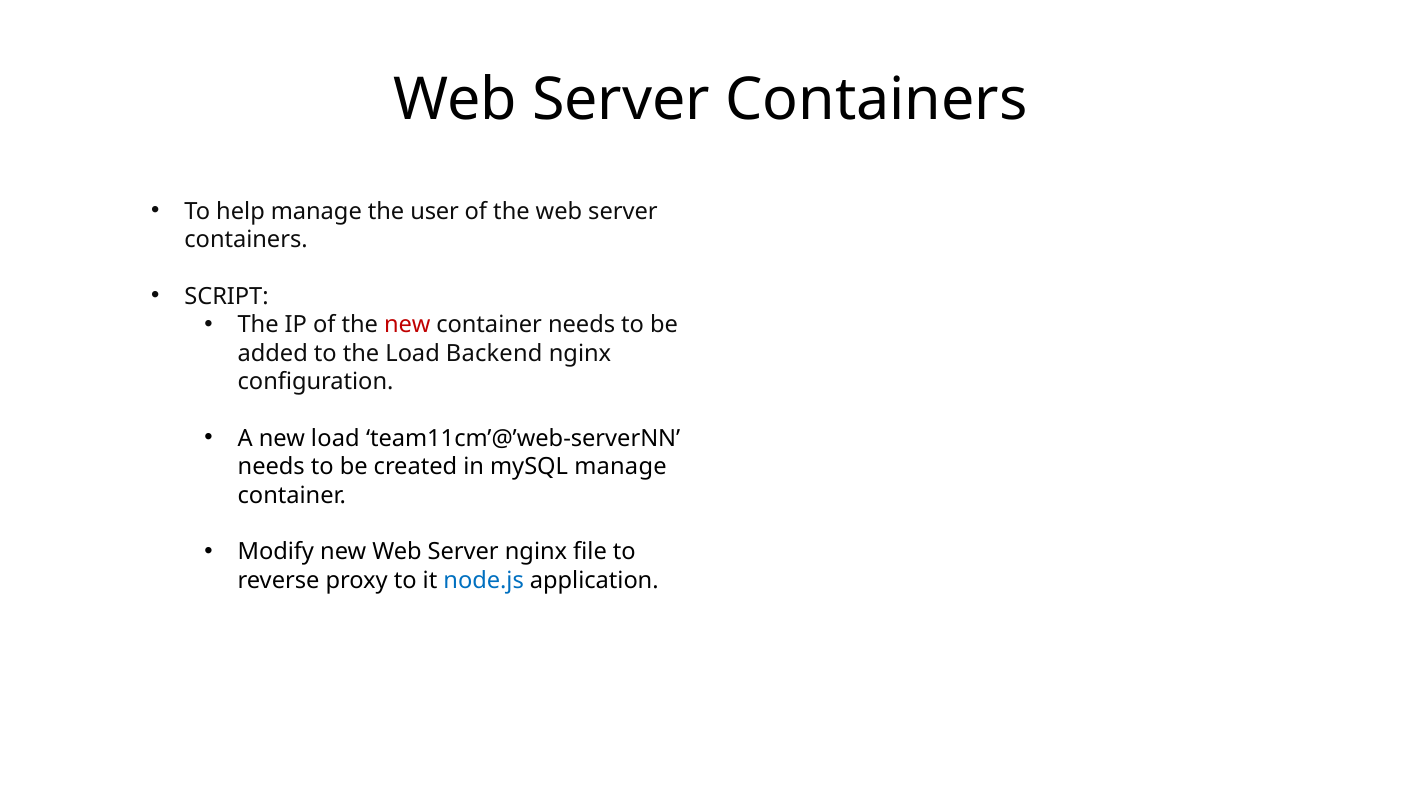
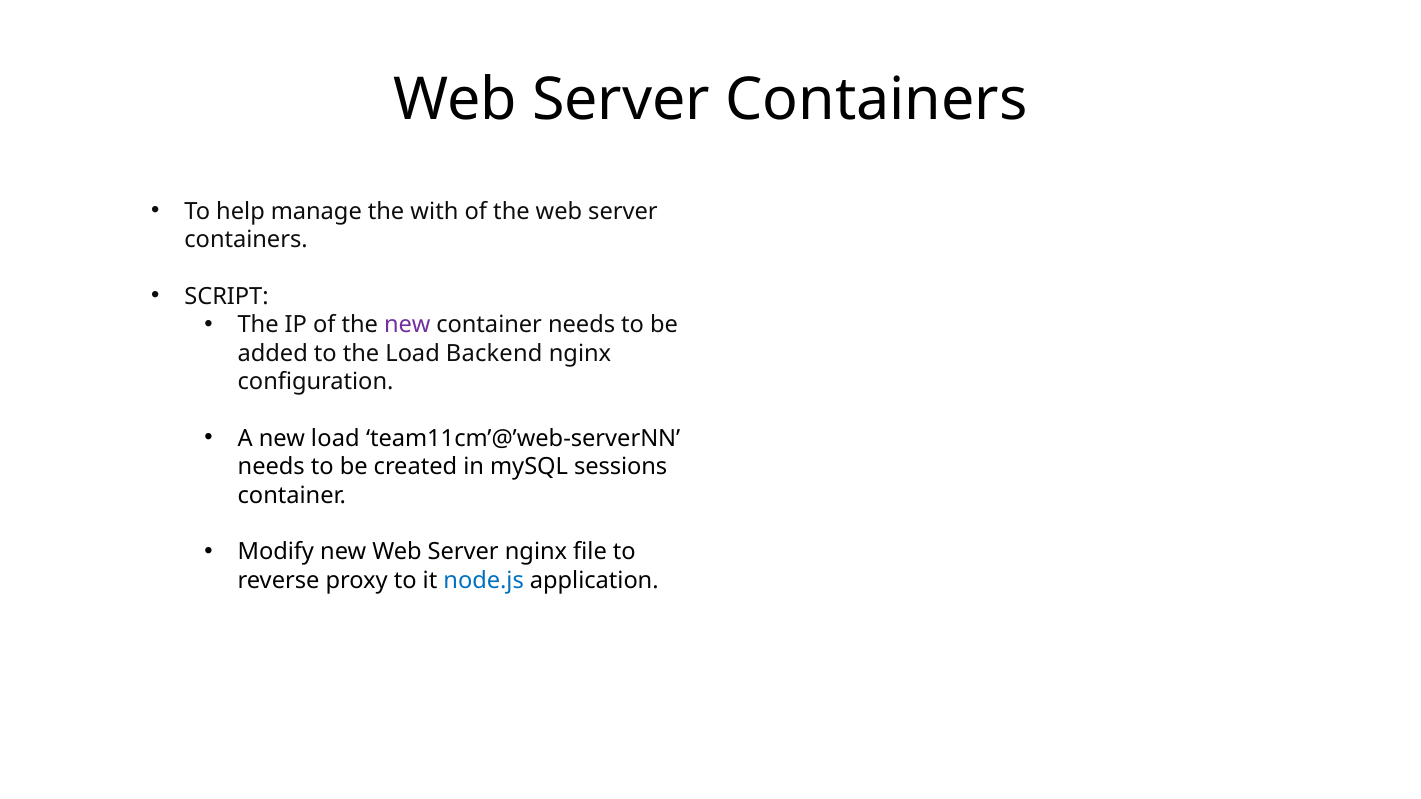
user: user -> with (434, 211)
new colour: red -> purple (407, 325)
mySQL manage: manage -> sessions (621, 467)
